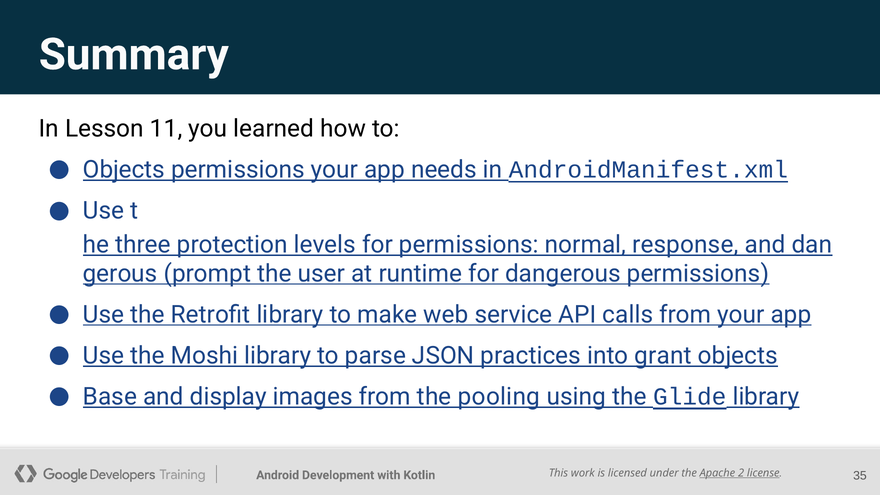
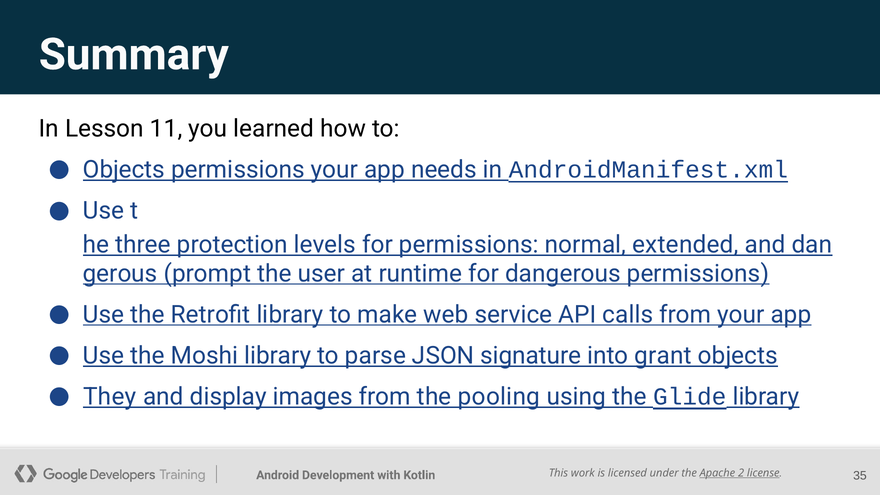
response: response -> extended (685, 245)
practices: practices -> signature (531, 356)
Base: Base -> They (110, 397)
